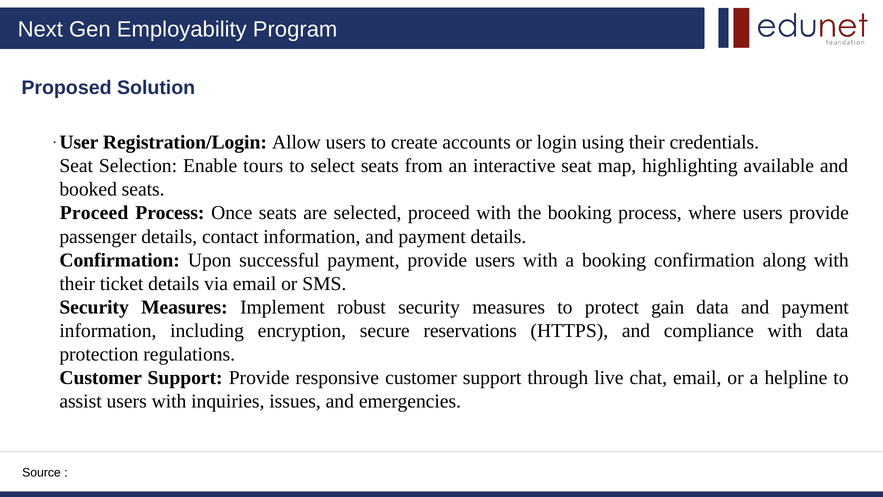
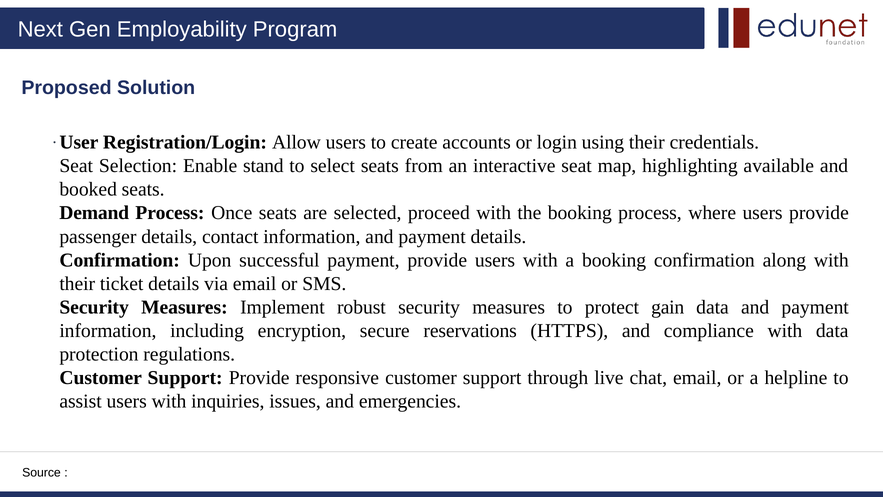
tours: tours -> stand (263, 166)
Proceed: Proceed -> Demand (94, 213)
